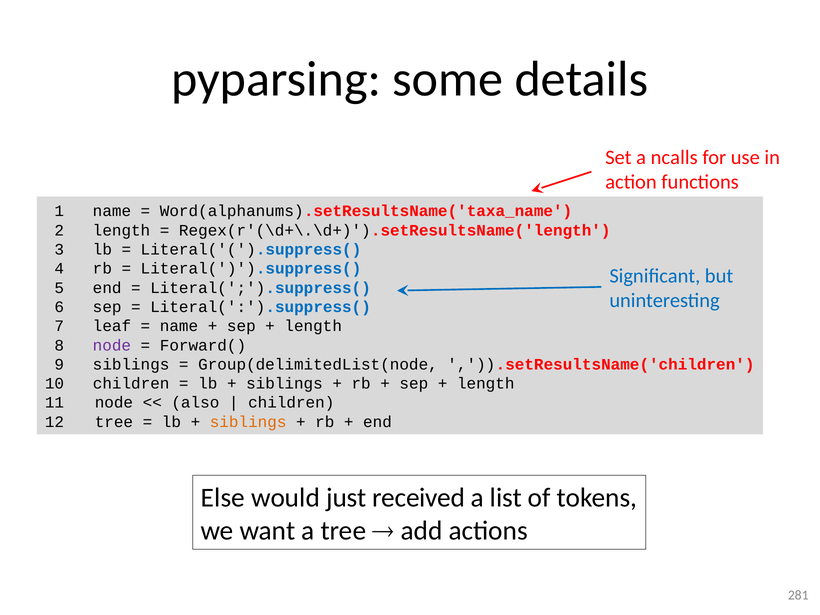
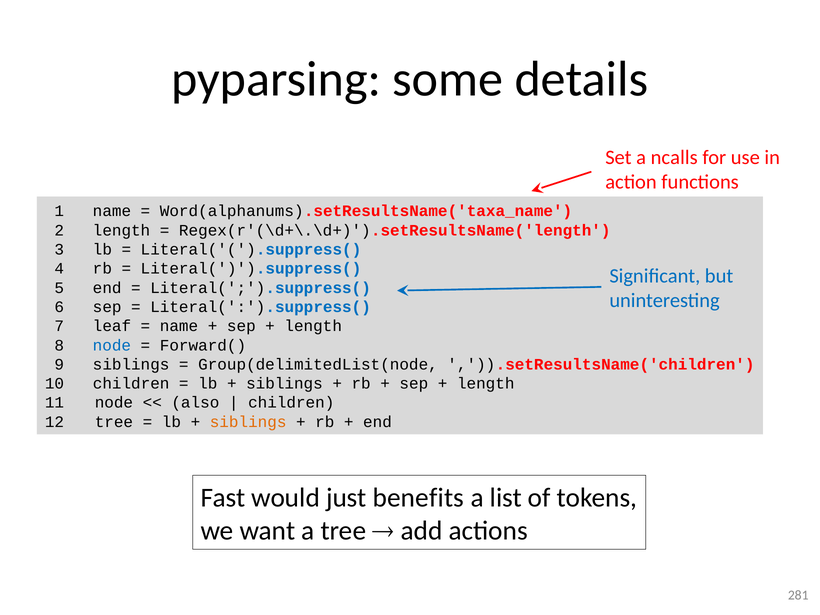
node colour: purple -> blue (112, 345)
Else: Else -> Fast (223, 498)
received: received -> benefits (418, 498)
